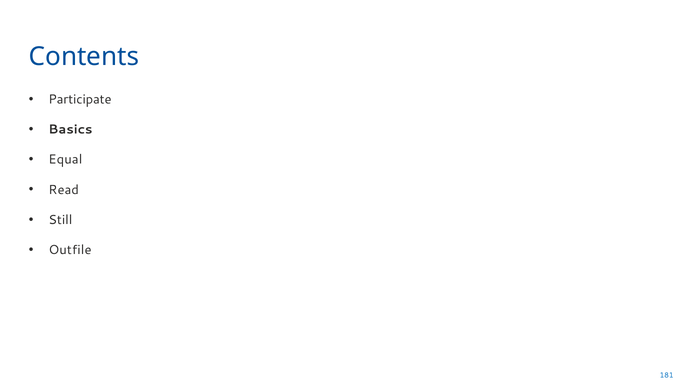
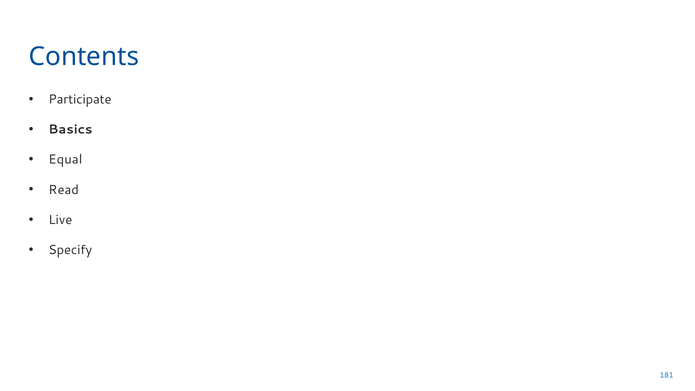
Still: Still -> Live (60, 220)
Outfile: Outfile -> Specify (70, 250)
